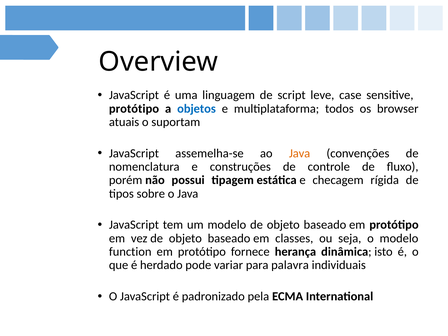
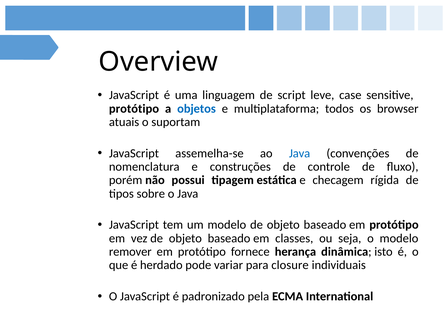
Java colour: orange -> blue (300, 153)
function: function -> remover (130, 252)
palavra: palavra -> closure (290, 265)
